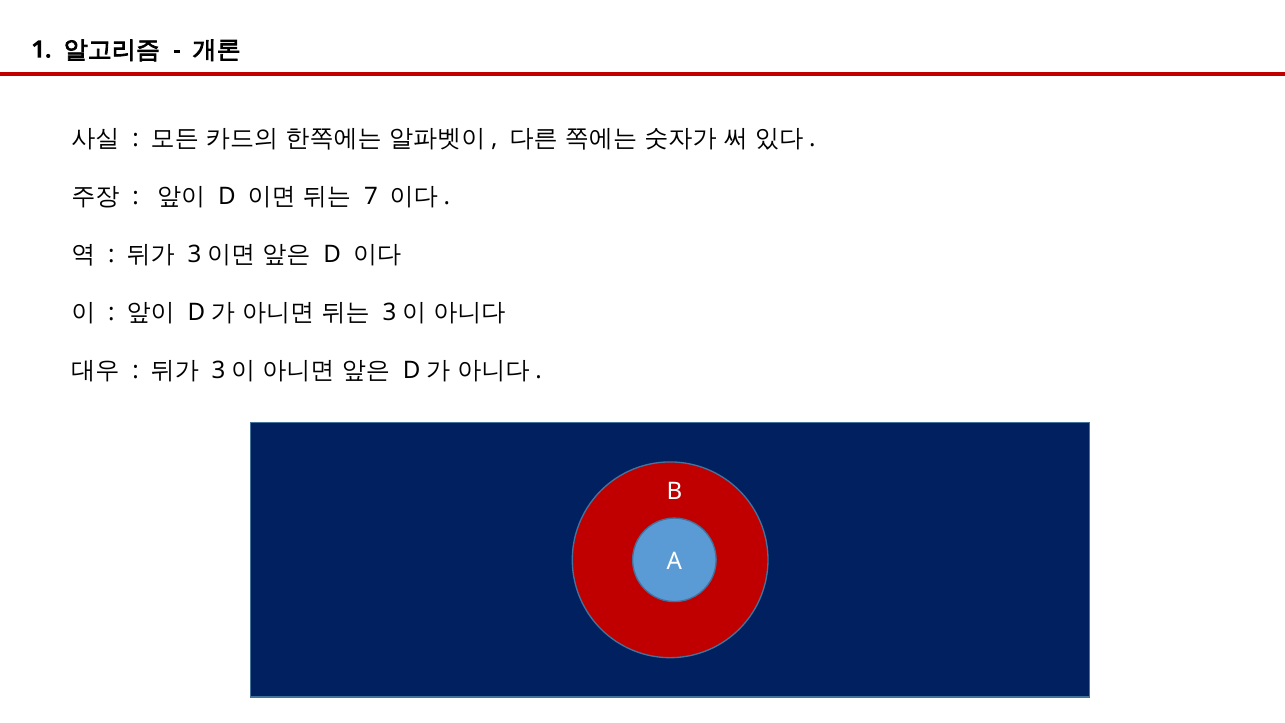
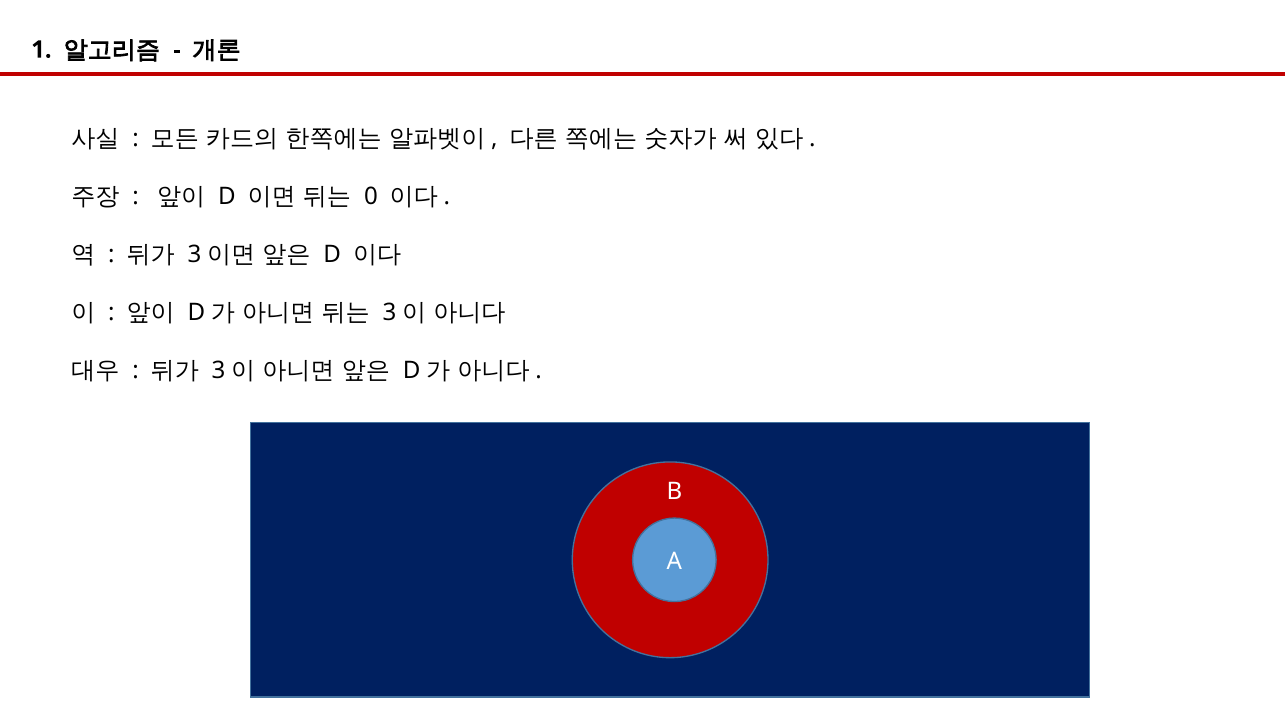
7: 7 -> 0 (371, 197)
